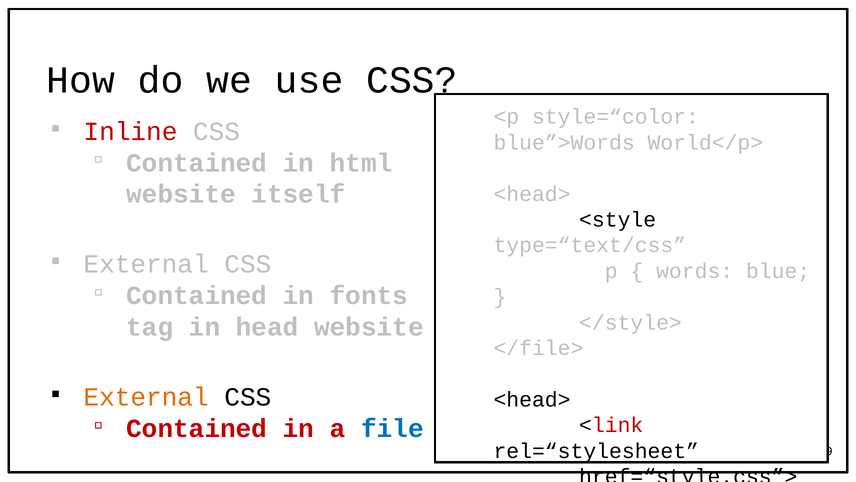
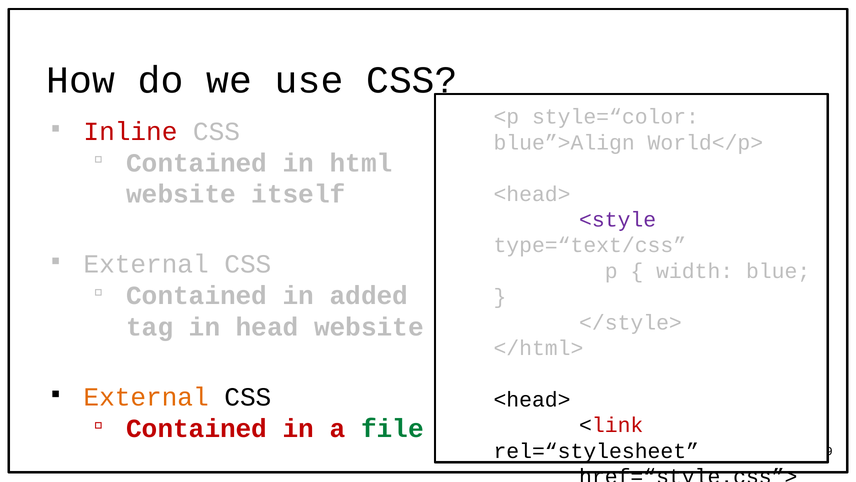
blue”>Words: blue”>Words -> blue”>Align (564, 142)
<style colour: black -> purple (618, 219)
words: words -> width (695, 271)
fonts: fonts -> added (369, 295)
</file>: </file> -> </html> (538, 348)
file colour: blue -> green (392, 428)
